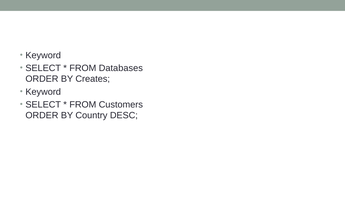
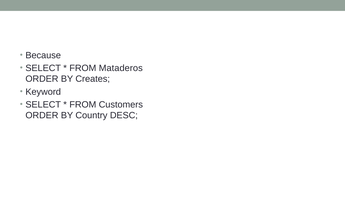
Keyword: Keyword -> Because (43, 55)
Databases: Databases -> Mataderos (121, 68)
